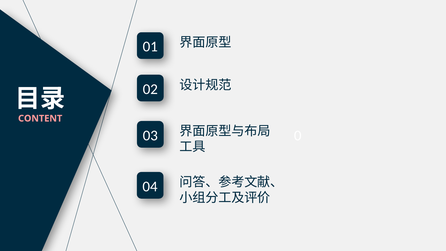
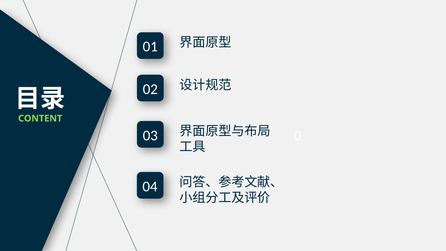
CONTENT colour: pink -> light green (40, 118)
